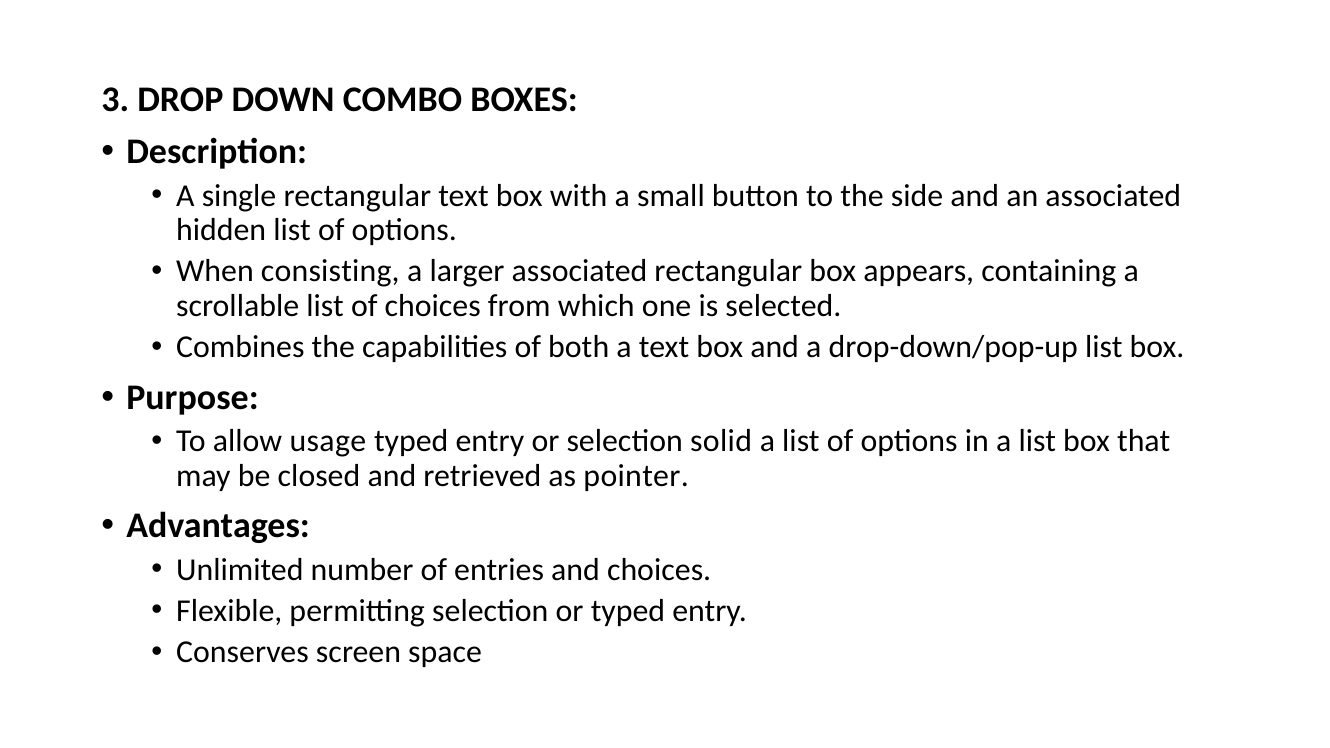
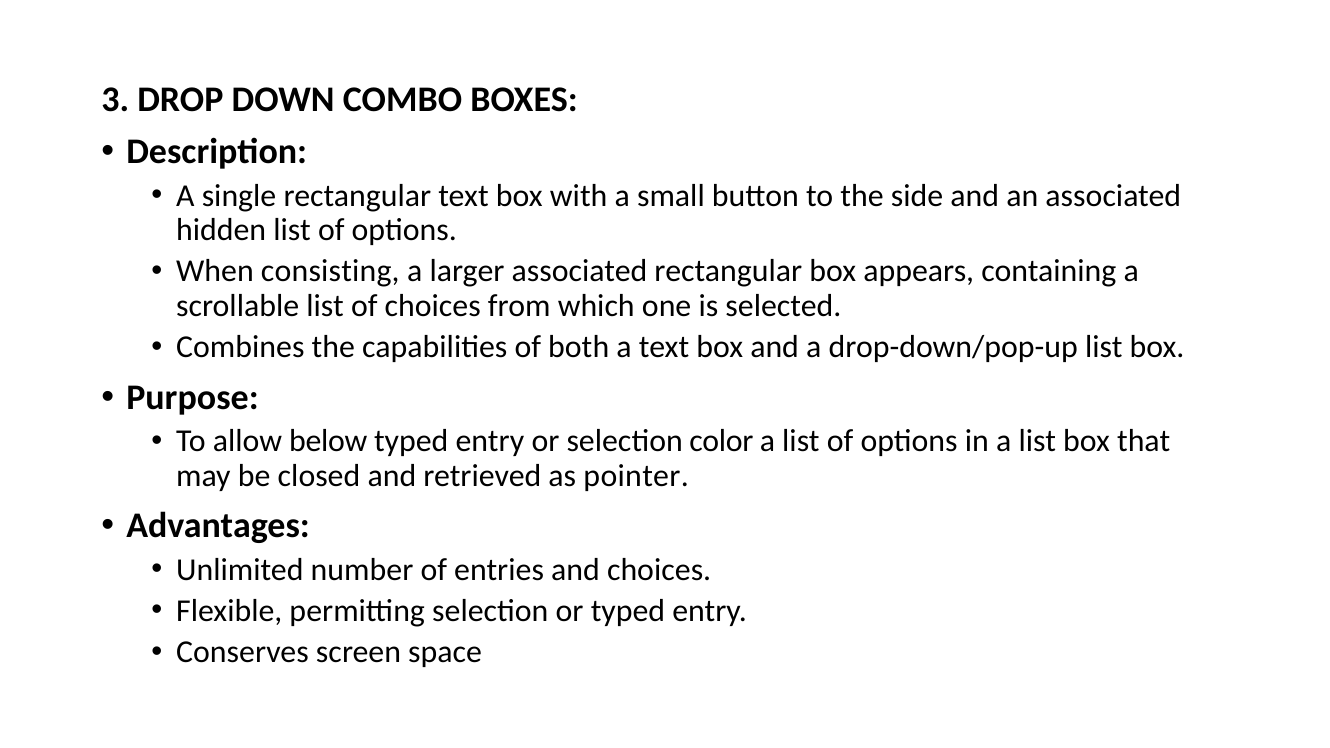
usage: usage -> below (328, 441)
solid: solid -> color (721, 441)
